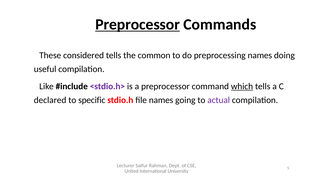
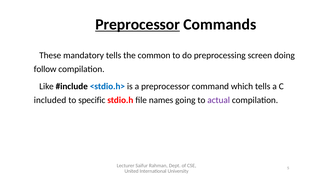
considered: considered -> mandatory (84, 56)
preprocessing names: names -> screen (260, 56)
useful: useful -> follow (45, 69)
<stdio.h> colour: purple -> blue (107, 86)
which underline: present -> none (242, 86)
declared: declared -> included (50, 100)
